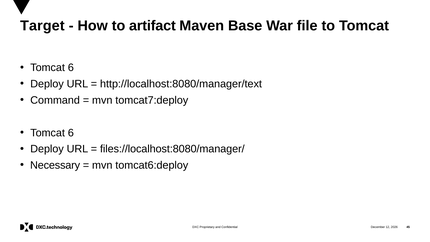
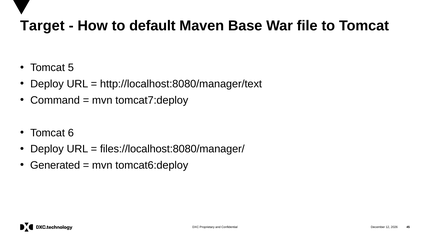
artifact: artifact -> default (152, 26)
6: 6 -> 5 (71, 68)
Necessary: Necessary -> Generated (55, 165)
